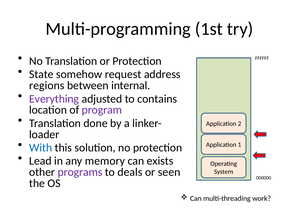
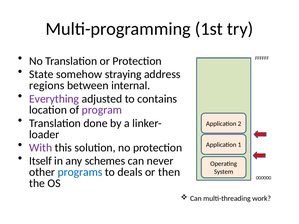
request: request -> straying (123, 74)
With colour: blue -> purple (41, 148)
Lead: Lead -> Itself (40, 161)
memory: memory -> schemes (105, 161)
exists: exists -> never (160, 161)
programs colour: purple -> blue (80, 172)
seen: seen -> then (169, 172)
